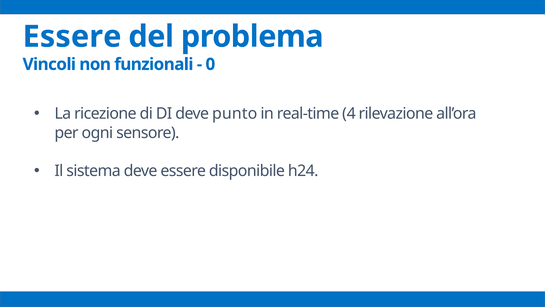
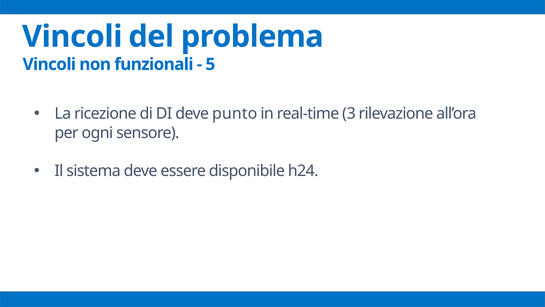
Essere: Essere -> Vincoli (72, 37)
0: 0 -> 5 (210, 64)
4: 4 -> 3 (349, 114)
